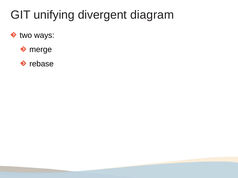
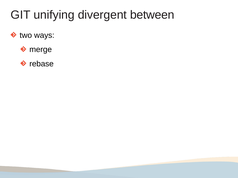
diagram: diagram -> between (152, 15)
